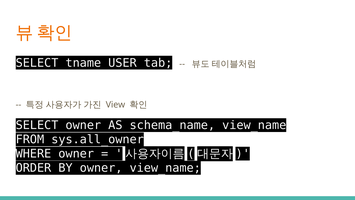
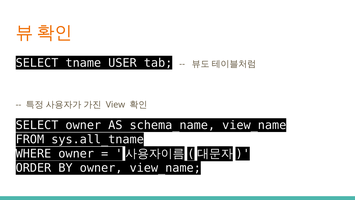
sys.all_owner: sys.all_owner -> sys.all_tname (98, 139)
